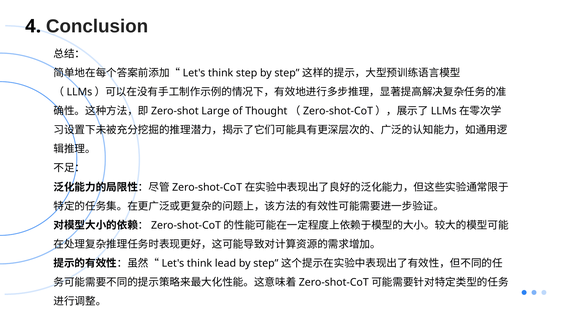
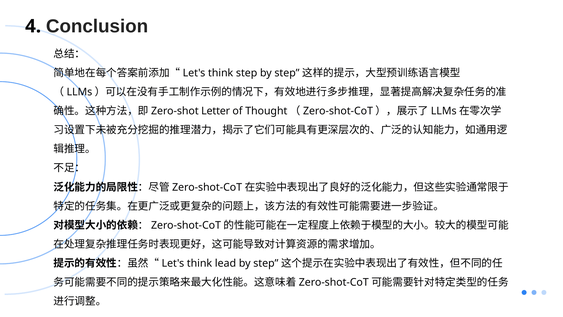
Large: Large -> Letter (216, 111)
